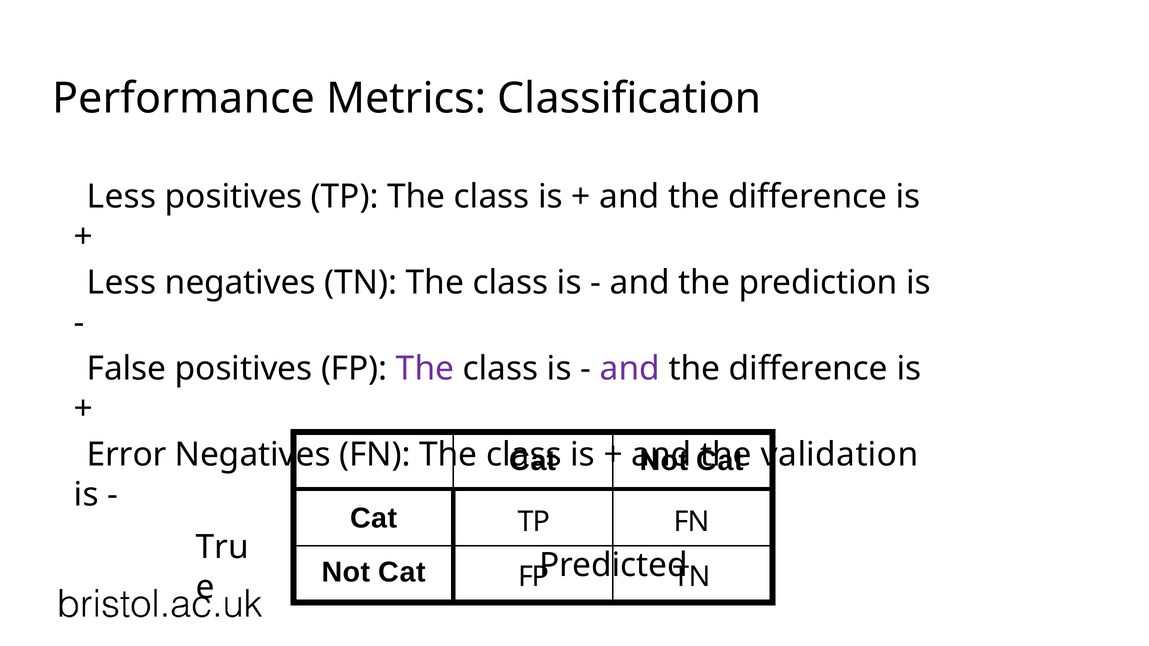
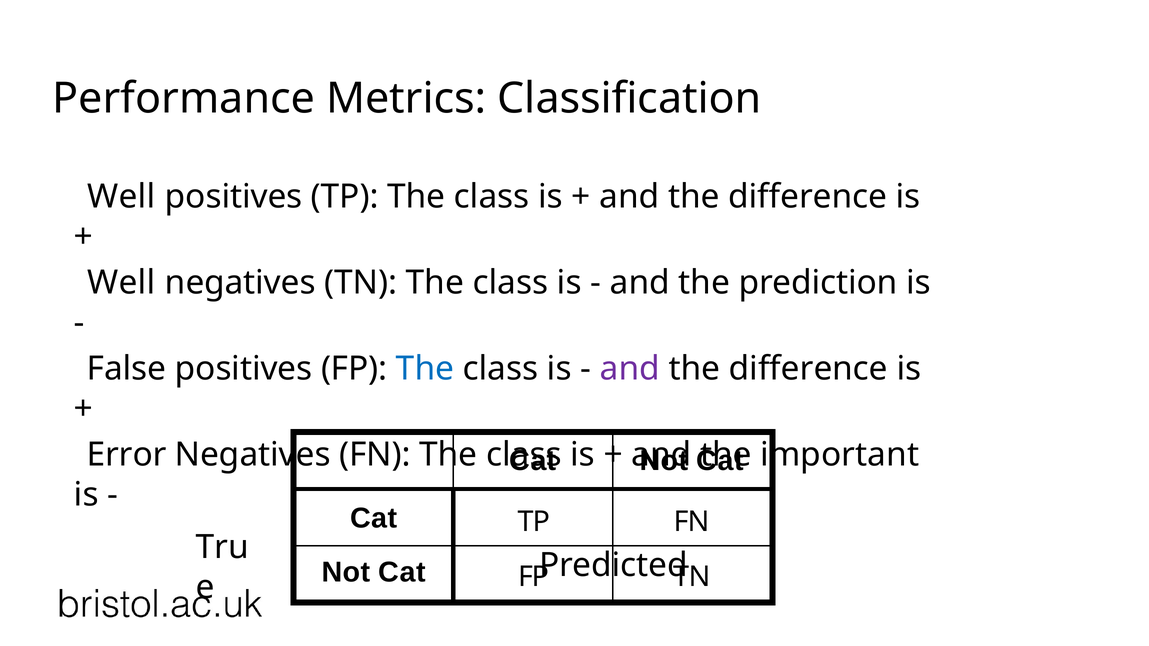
Less: Less -> Well (121, 197)
Less: Less -> Well (121, 283)
The colour: purple -> blue (425, 369)
validation: validation -> important (840, 455)
